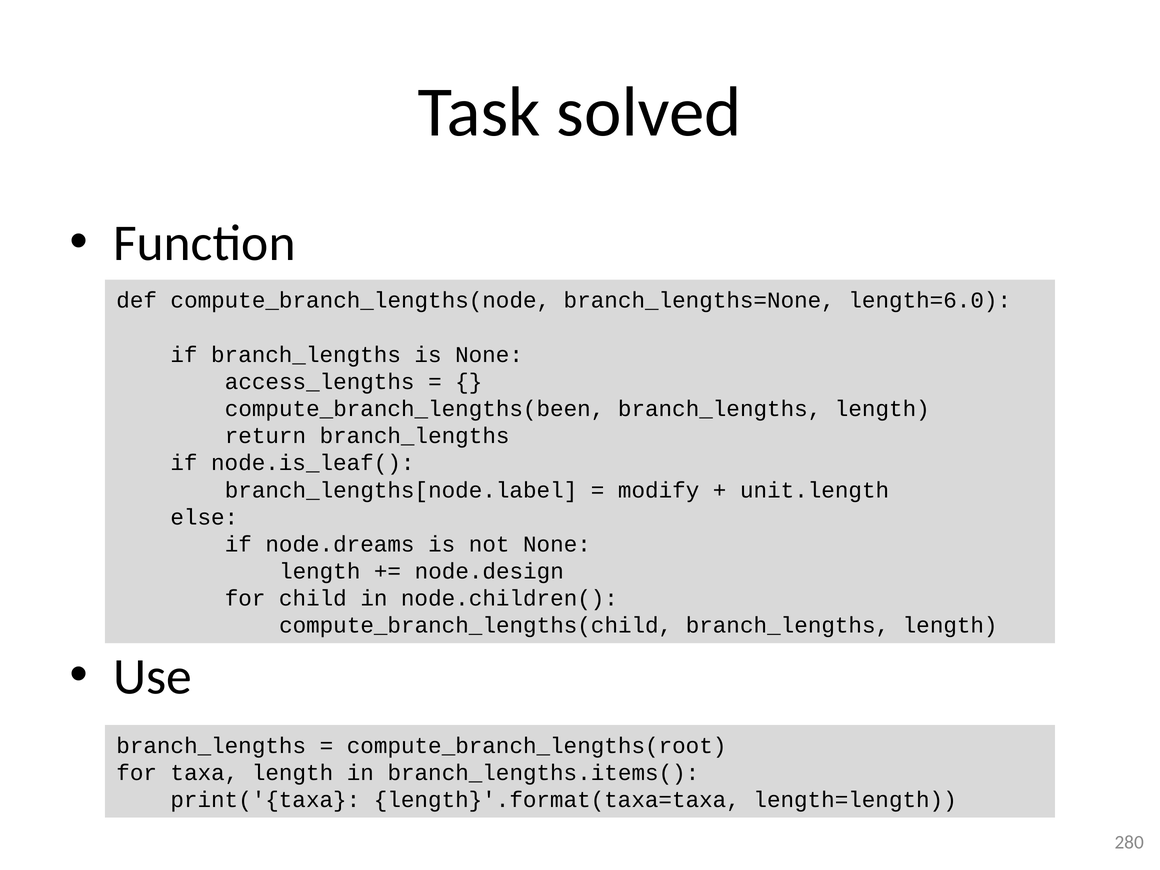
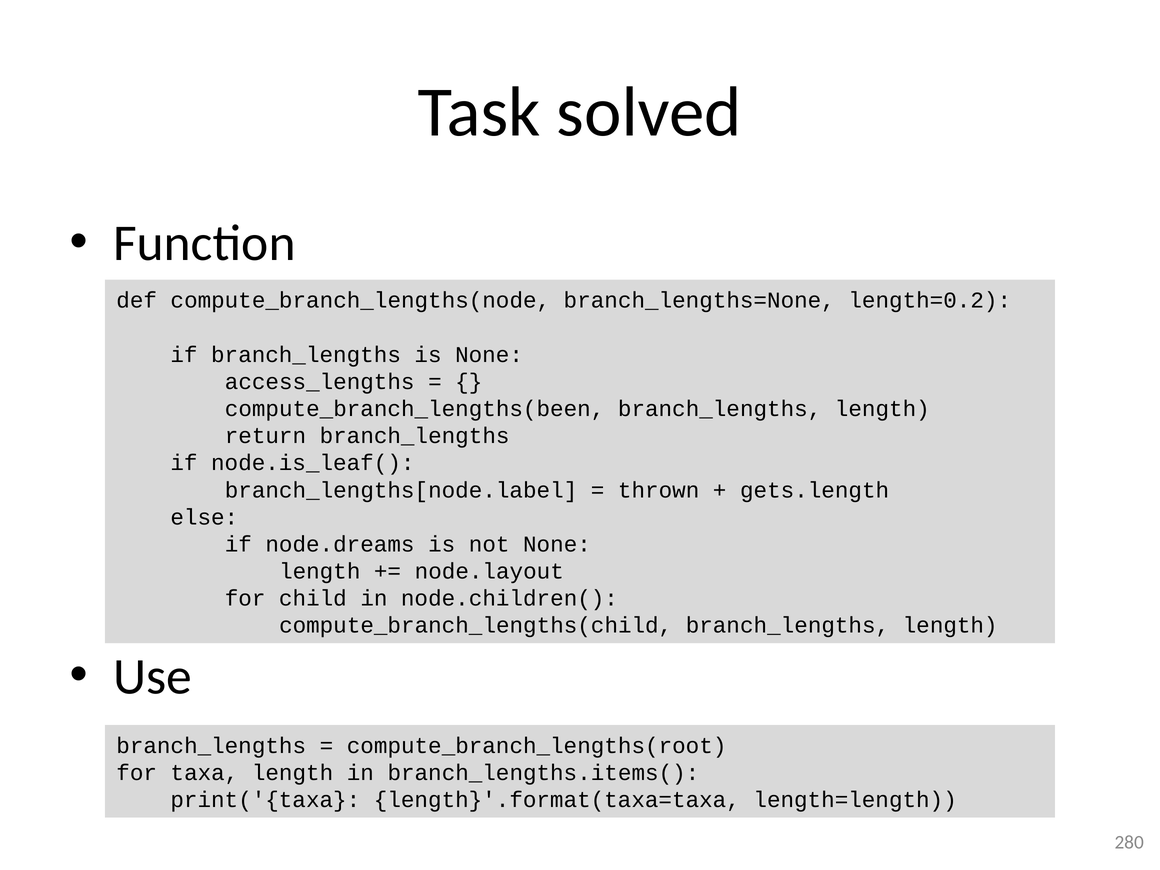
length=6.0: length=6.0 -> length=0.2 (930, 301)
modify: modify -> thrown (659, 490)
unit.length: unit.length -> gets.length (815, 490)
node.design: node.design -> node.layout (489, 571)
